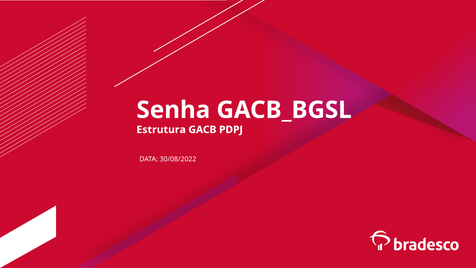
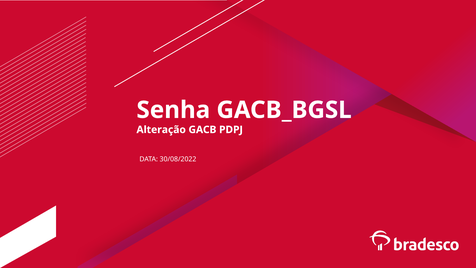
Estrutura: Estrutura -> Alteração (161, 130)
